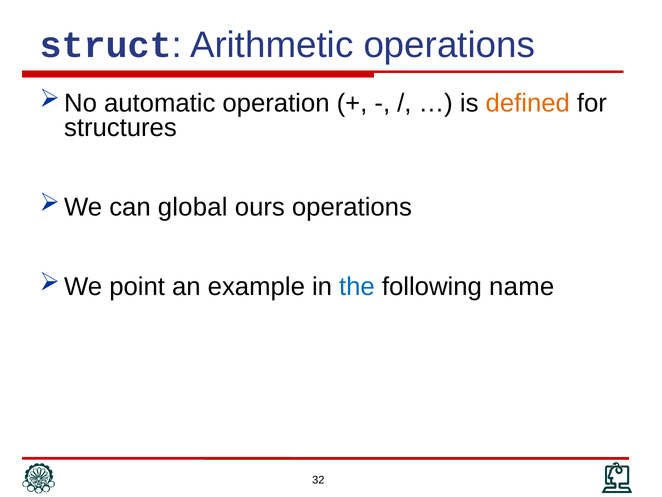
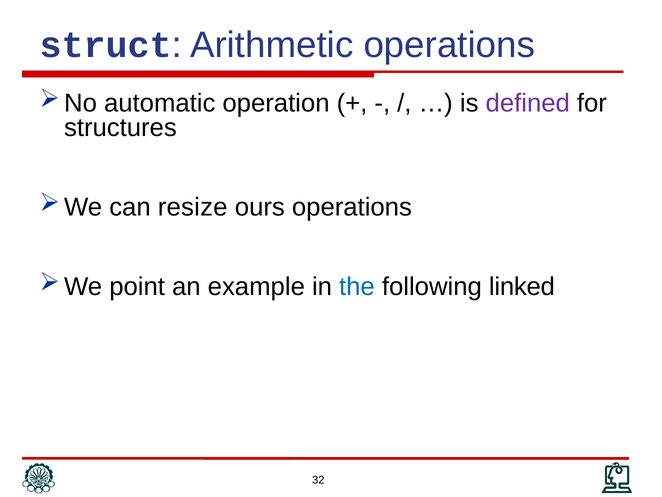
defined colour: orange -> purple (528, 103)
global: global -> resize (193, 207)
name: name -> linked (522, 286)
